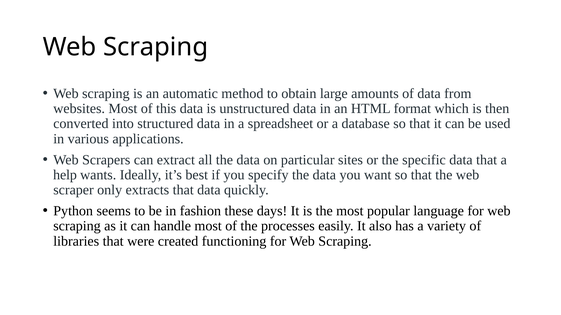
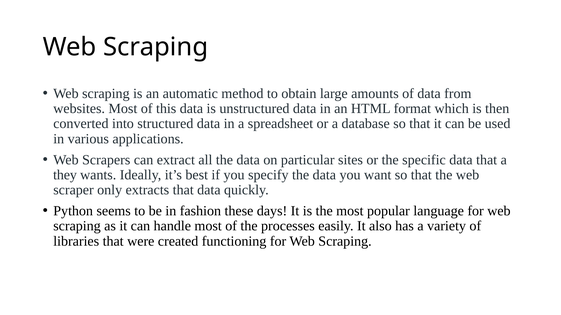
help: help -> they (65, 175)
